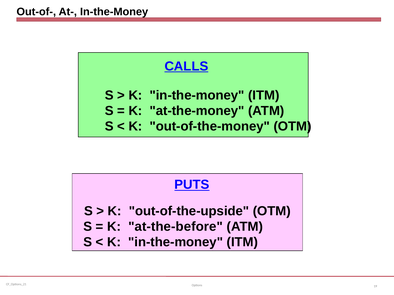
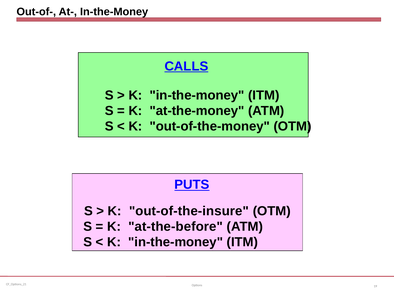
out-of-the-upside: out-of-the-upside -> out-of-the-insure (189, 211)
